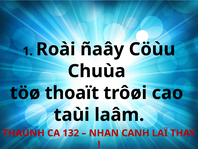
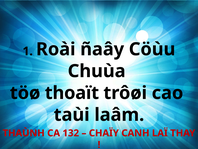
NHAN: NHAN -> CHAÏY (104, 133)
